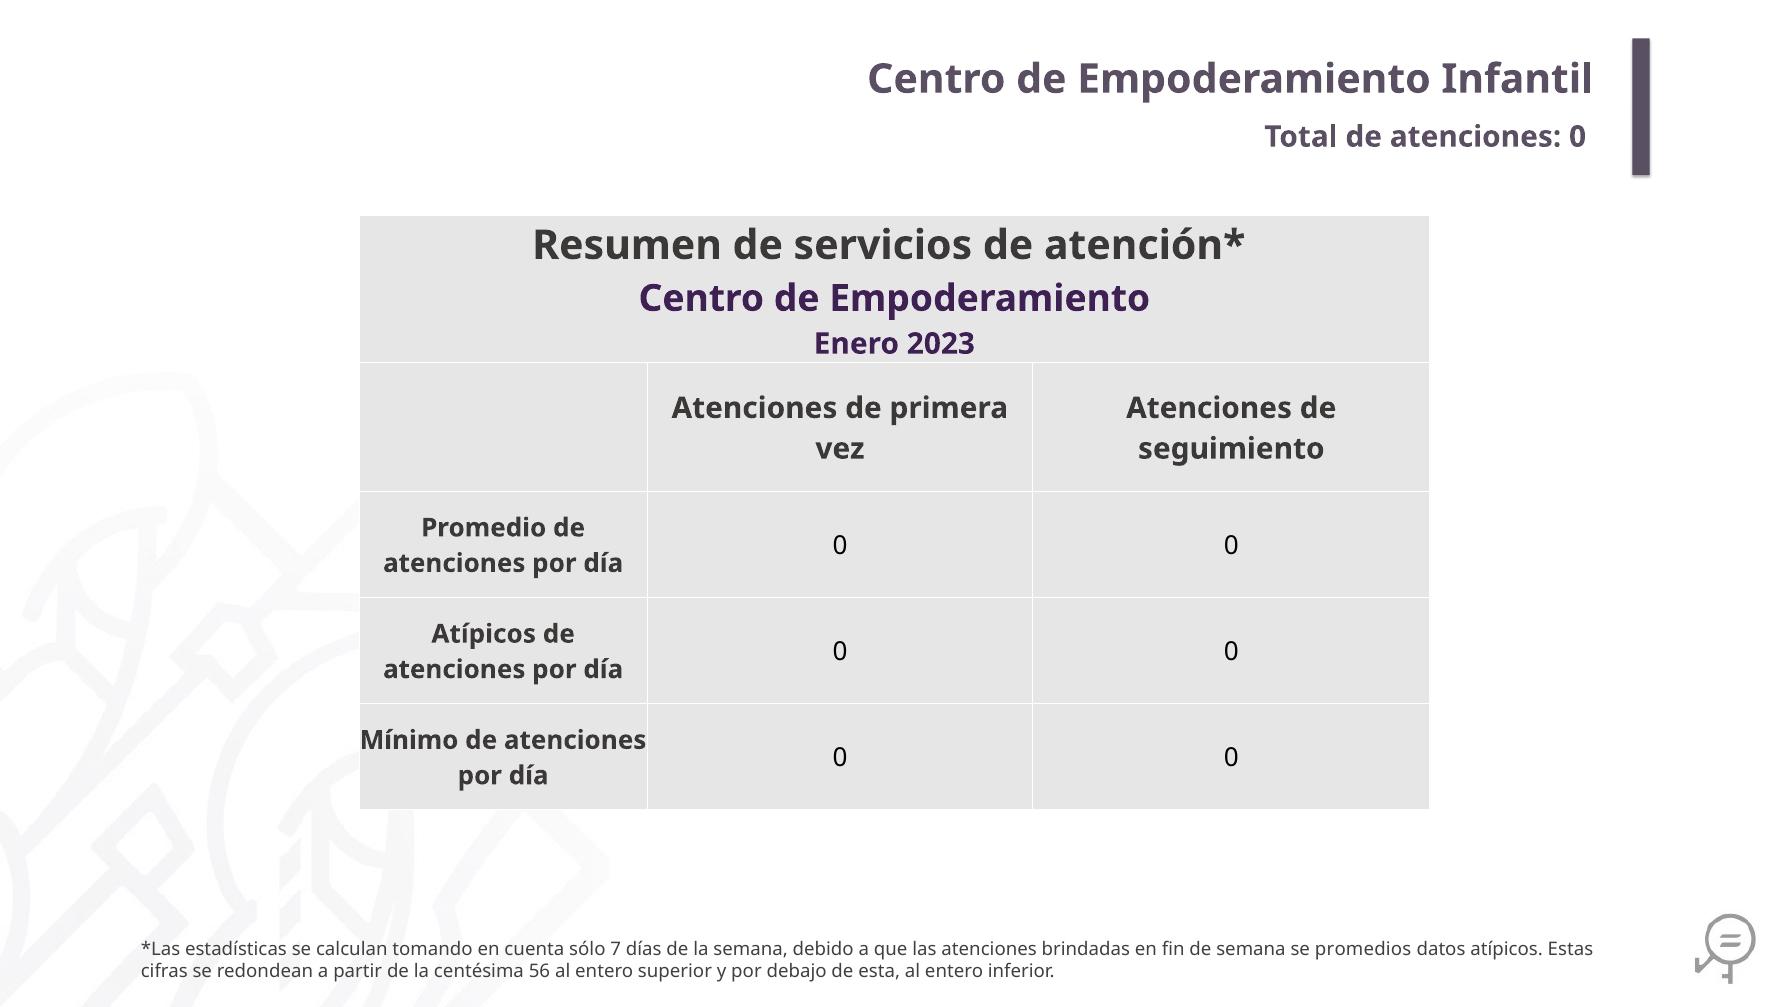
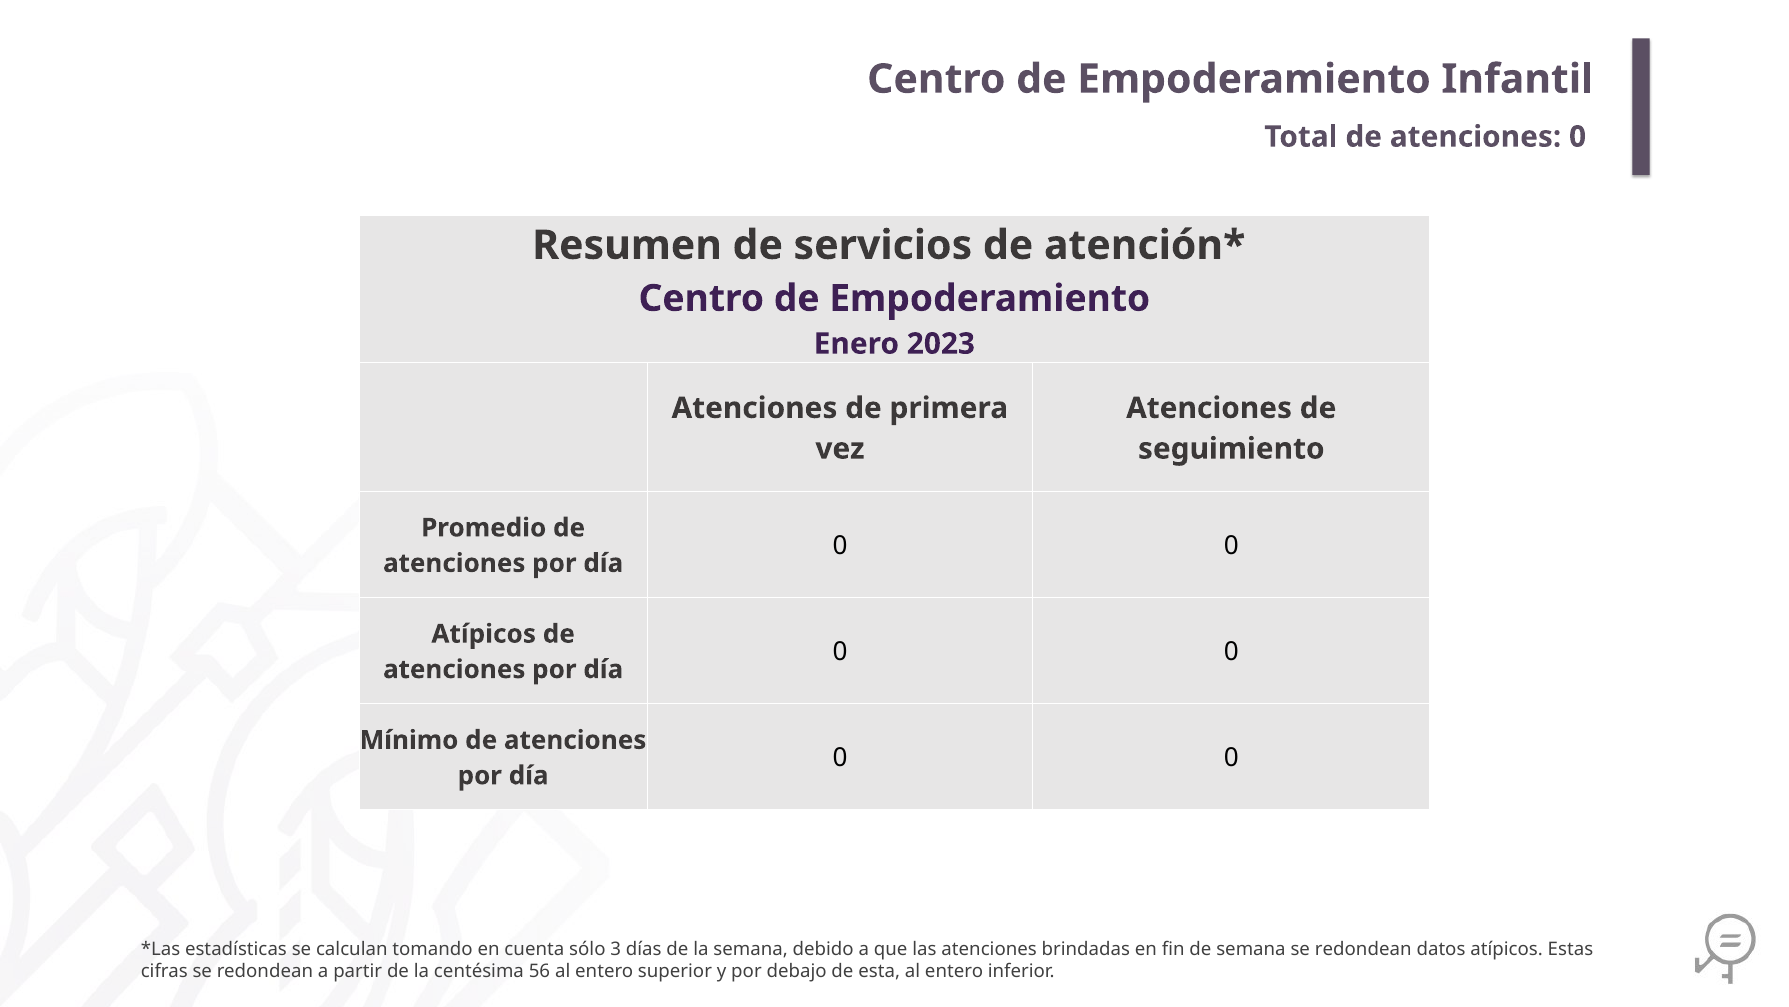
7: 7 -> 3 (616, 949)
semana se promedios: promedios -> redondean (1363, 949)
